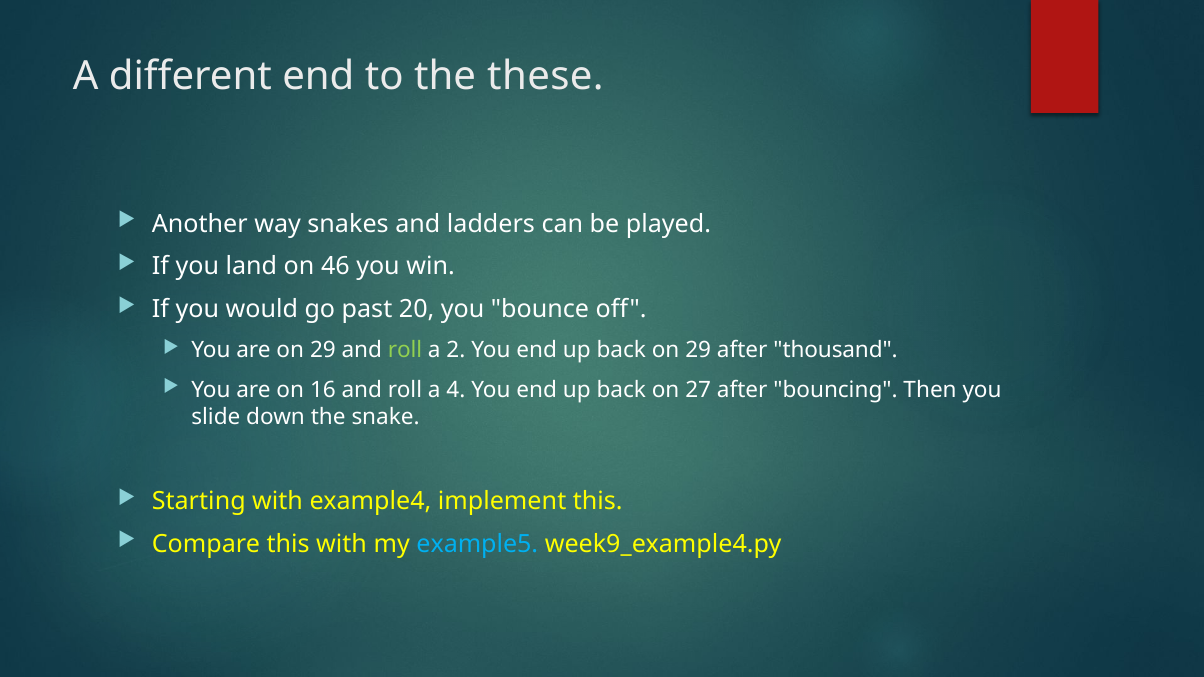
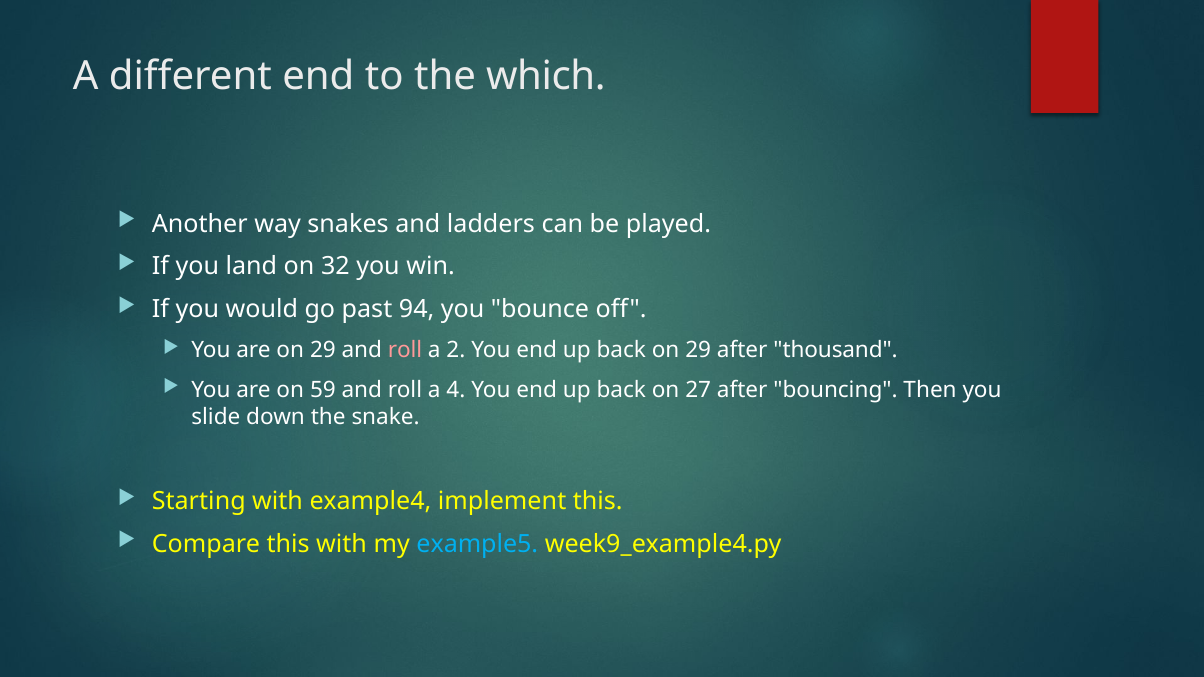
these: these -> which (546, 76)
46: 46 -> 32 (335, 267)
20: 20 -> 94 (417, 310)
roll colour: light green -> pink (405, 350)
16: 16 -> 59 (323, 390)
